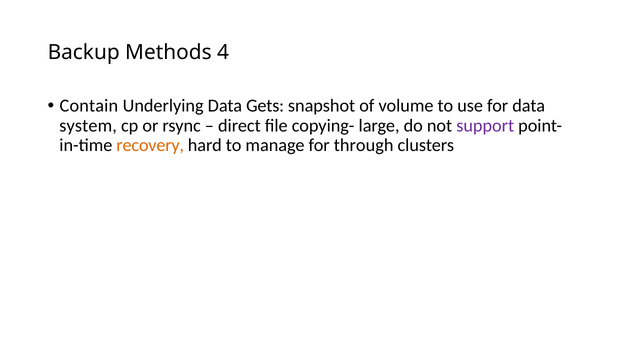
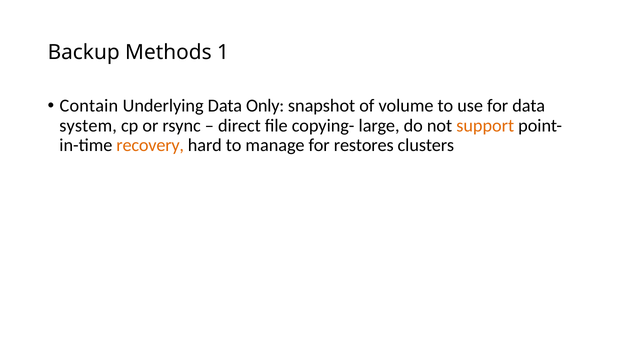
4: 4 -> 1 (223, 53)
Gets: Gets -> Only (265, 106)
support colour: purple -> orange (485, 125)
through: through -> restores (364, 145)
